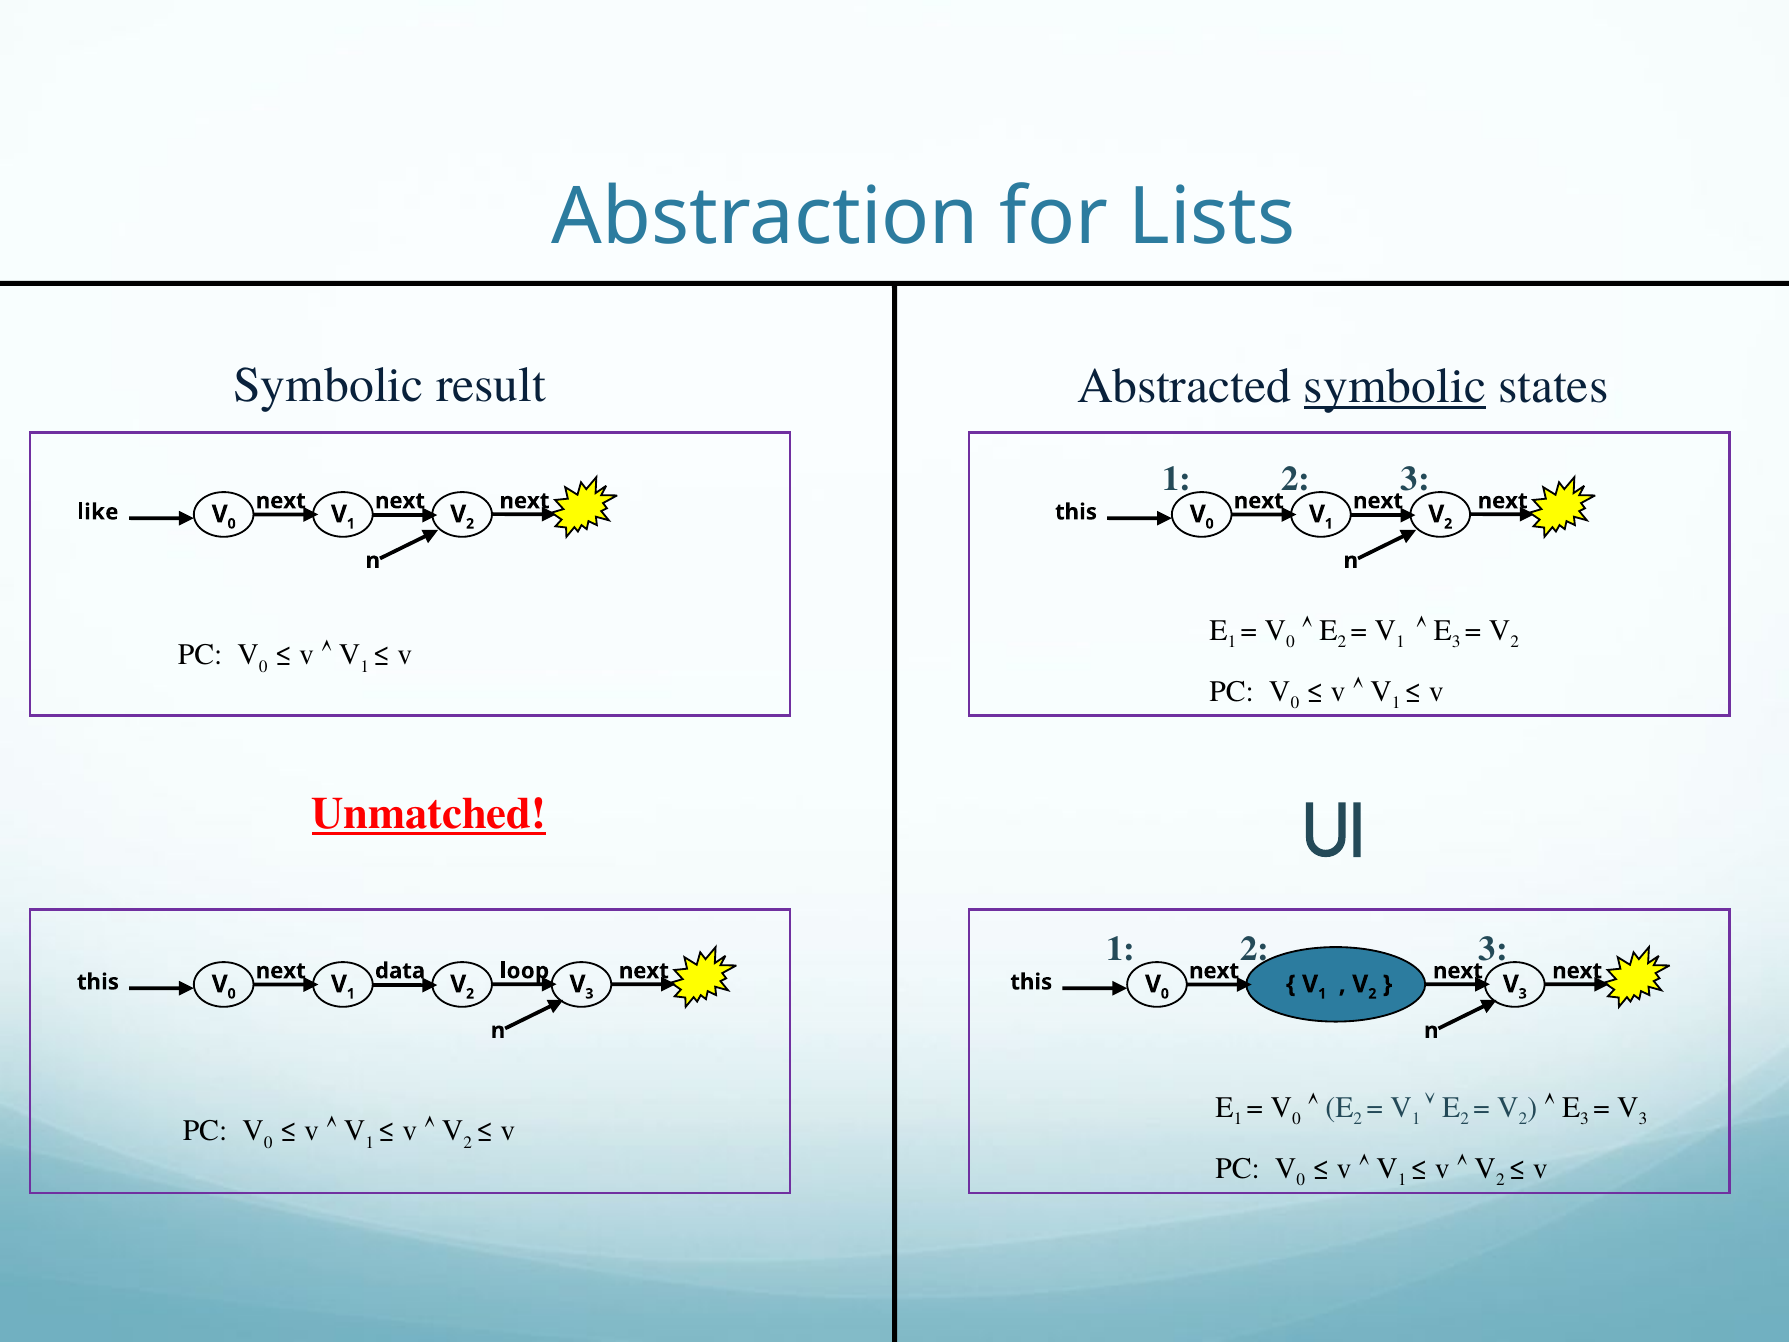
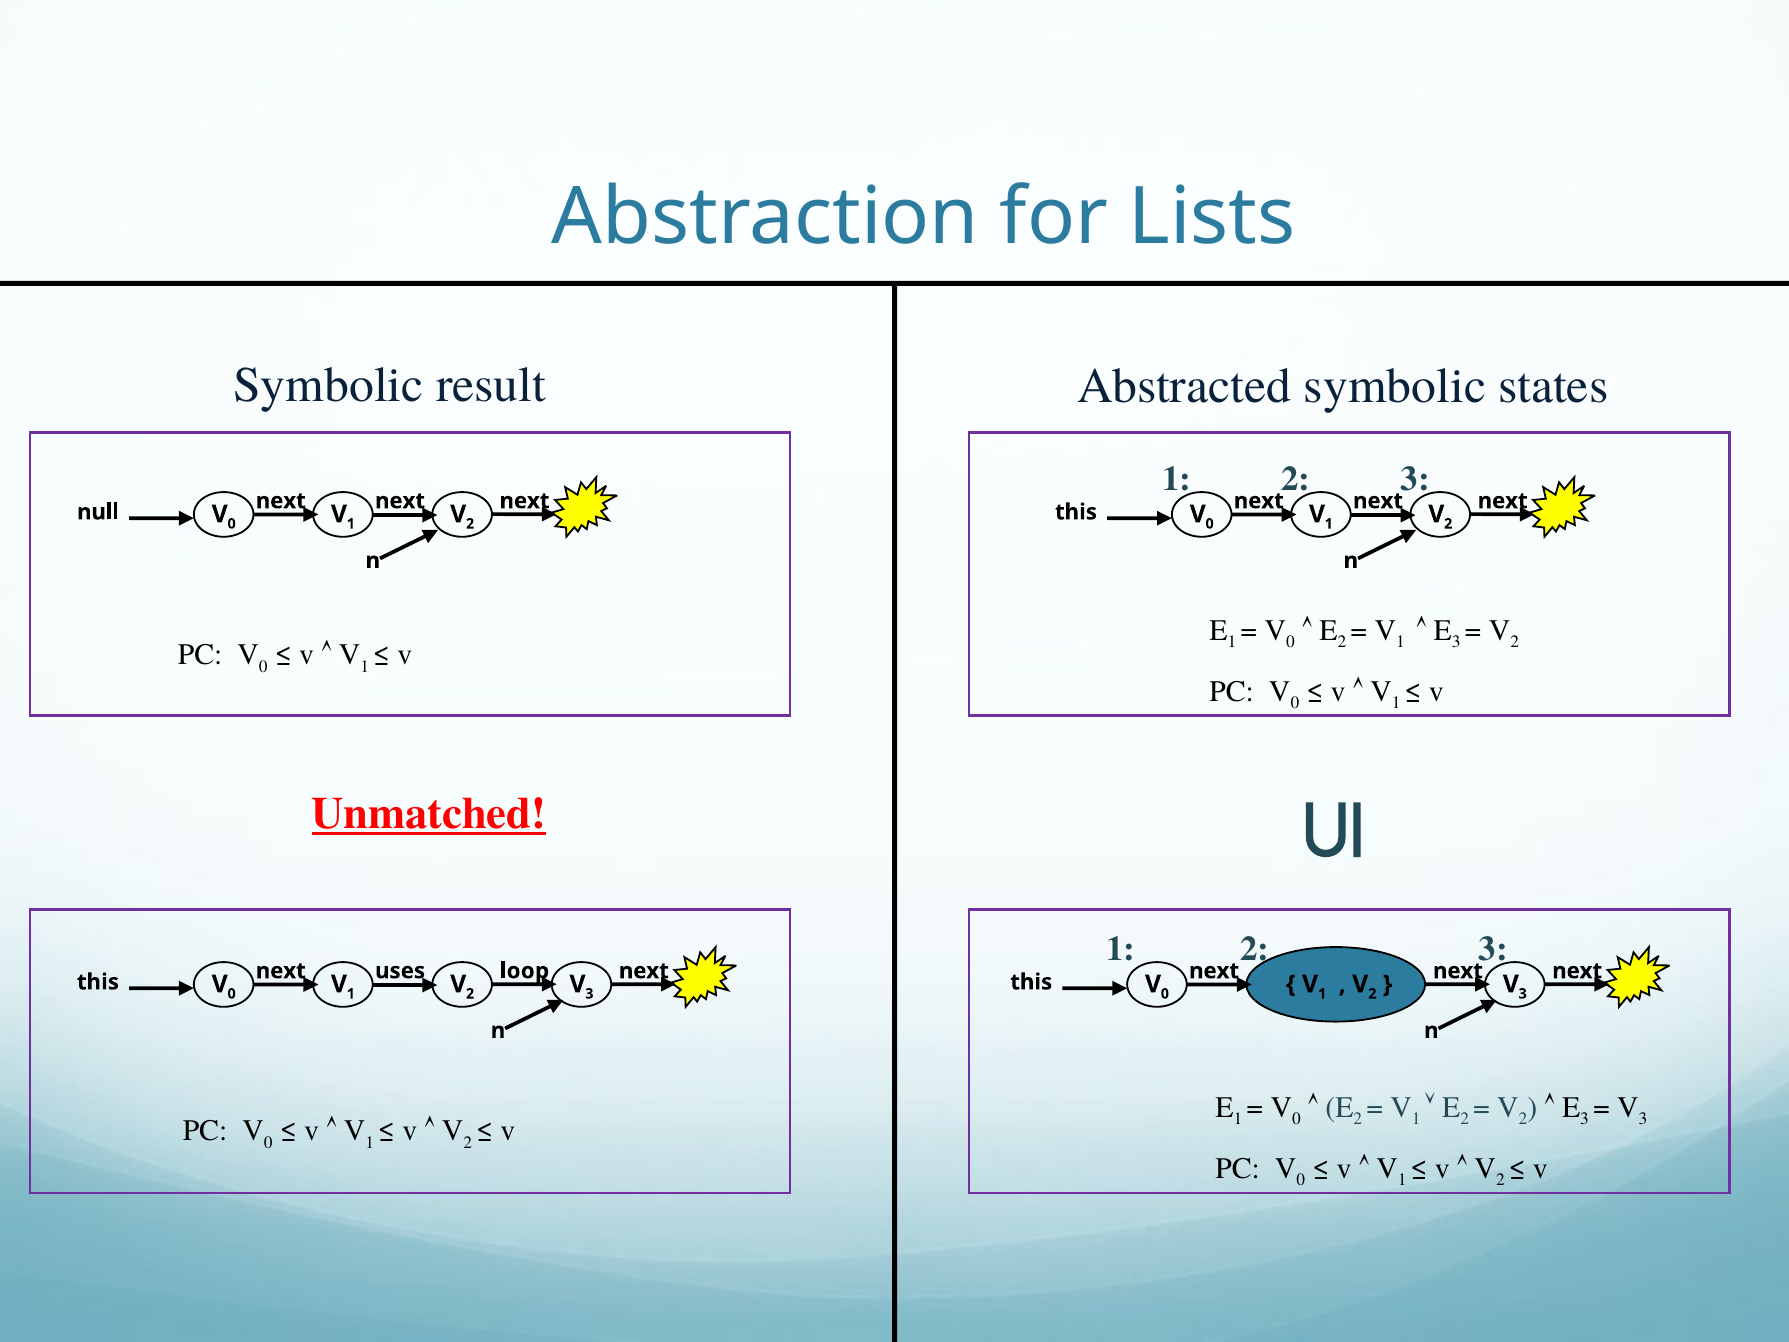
symbolic underline: present -> none (1395, 386)
like: like -> null (98, 512)
data: data -> uses (400, 971)
